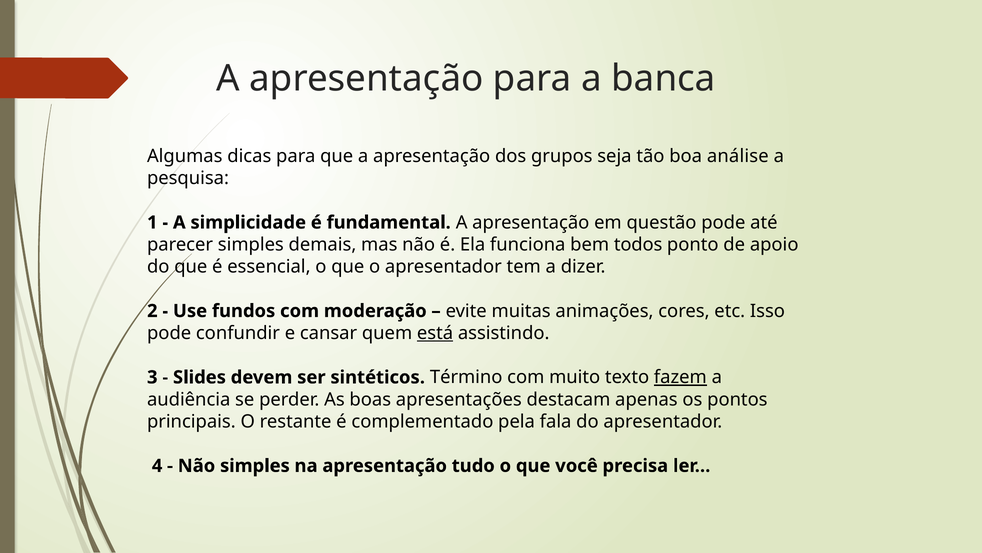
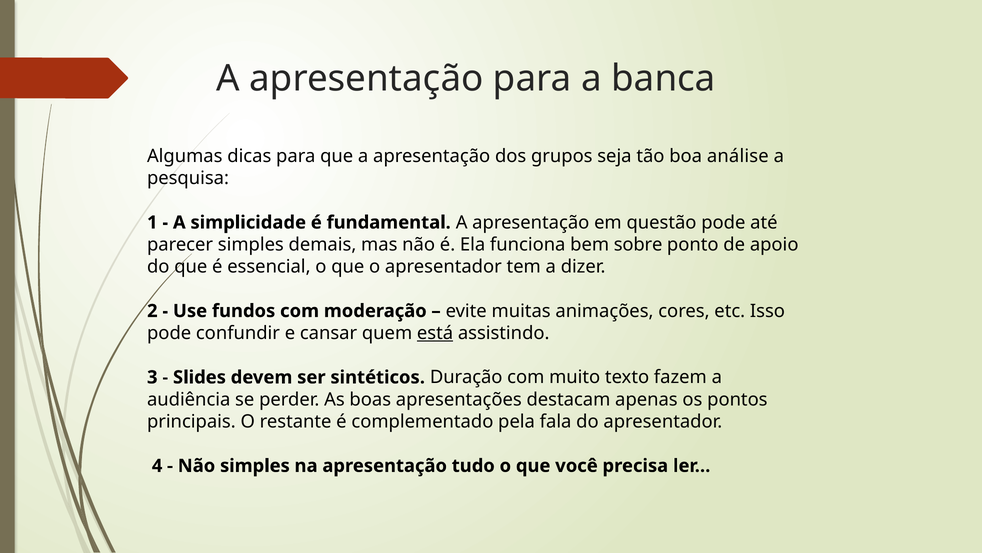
todos: todos -> sobre (638, 244)
Término: Término -> Duração (466, 377)
fazem underline: present -> none (680, 377)
